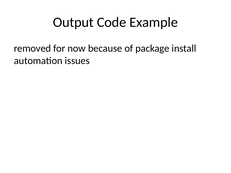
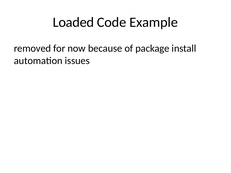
Output: Output -> Loaded (73, 22)
